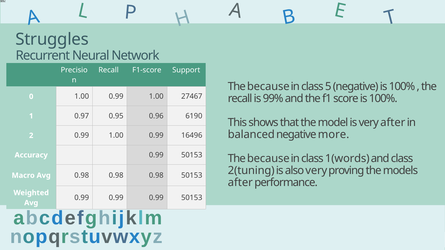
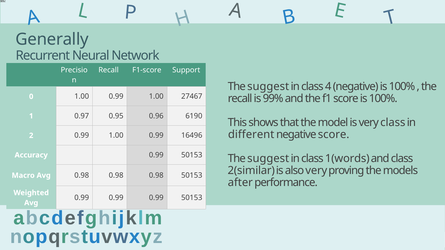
Struggles: Struggles -> Generally (52, 39)
because: because -> suggest (268, 87)
5: 5 -> 4 (328, 87)
very after: after -> class (393, 123)
balanced: balanced -> different (251, 135)
negative more: more -> score (334, 135)
because: because -> suggest (268, 159)
2(tuning: 2(tuning -> 2(similar (251, 171)
